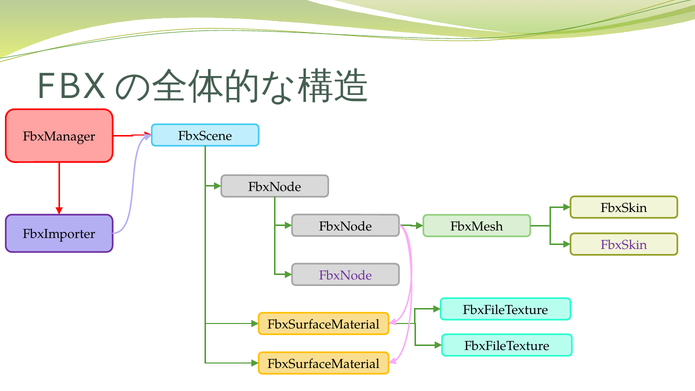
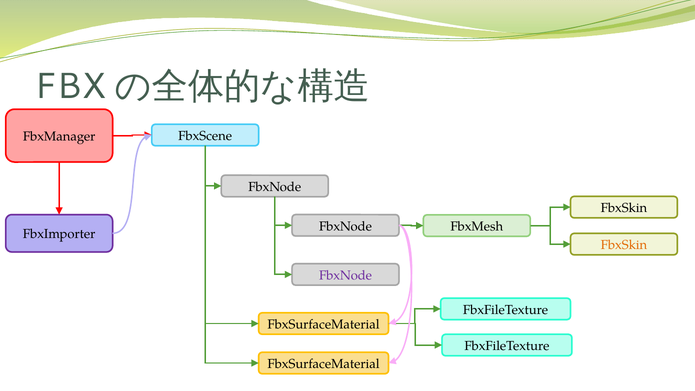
FbxSkin colour: purple -> orange (624, 245)
